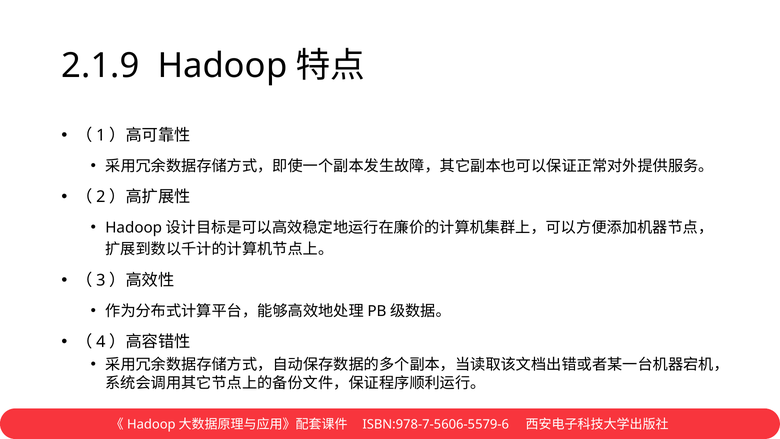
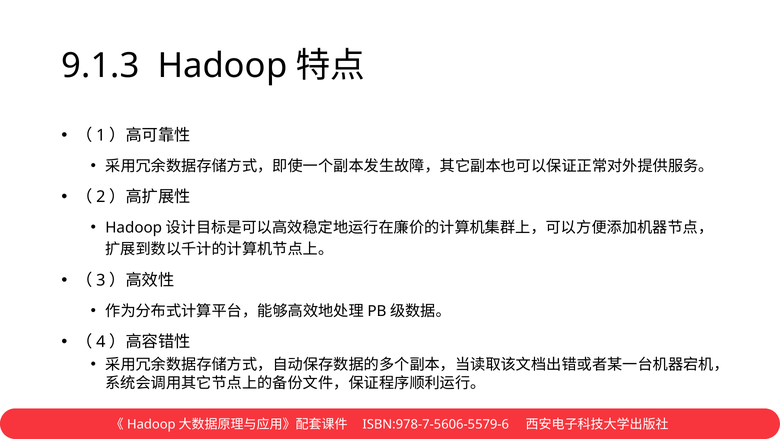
2.1.9: 2.1.9 -> 9.1.3 (100, 66)
